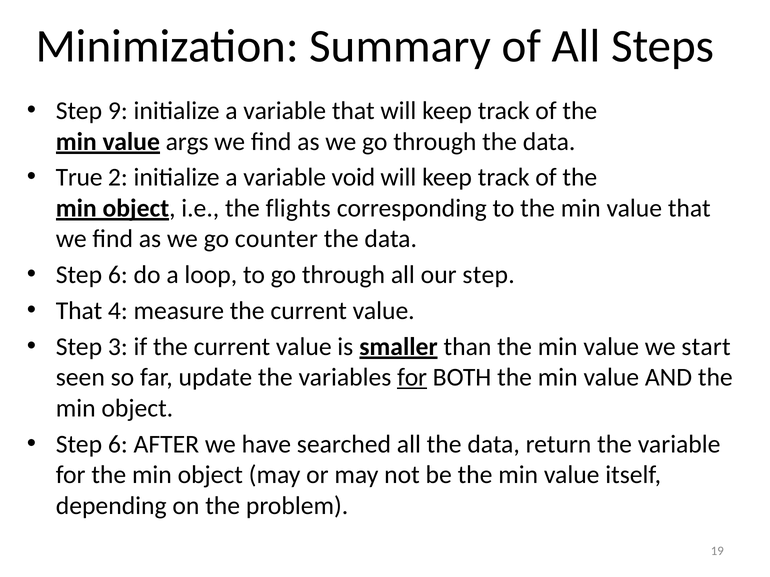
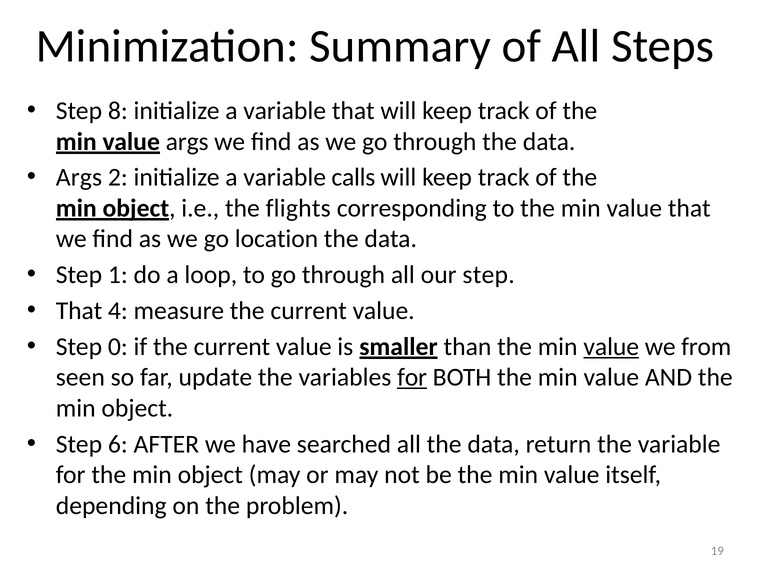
9: 9 -> 8 (118, 111)
True: True -> Args (79, 178)
void: void -> calls (353, 178)
counter: counter -> location (277, 239)
6: 6 -> 1 (118, 275)
3: 3 -> 0 (118, 347)
value underline: none -> present (611, 347)
start: start -> from (706, 347)
